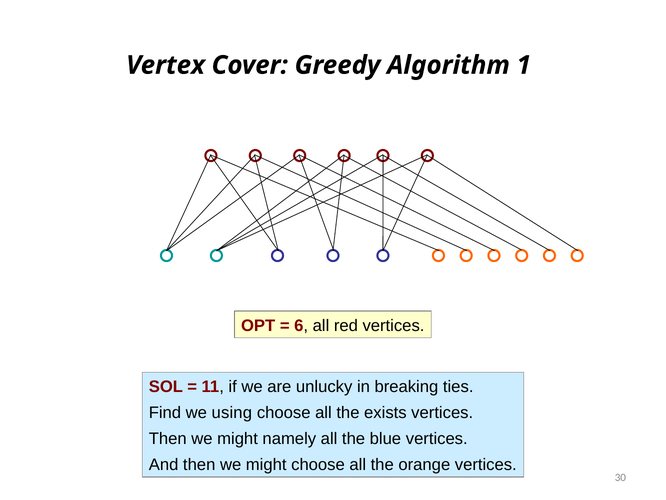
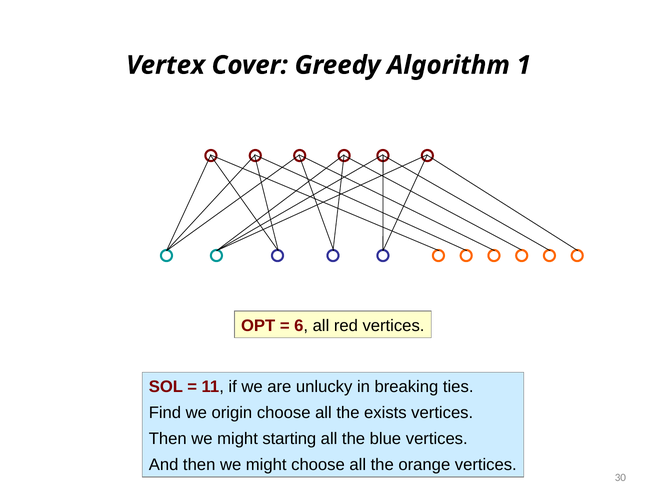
using: using -> origin (232, 412)
namely: namely -> starting (289, 438)
